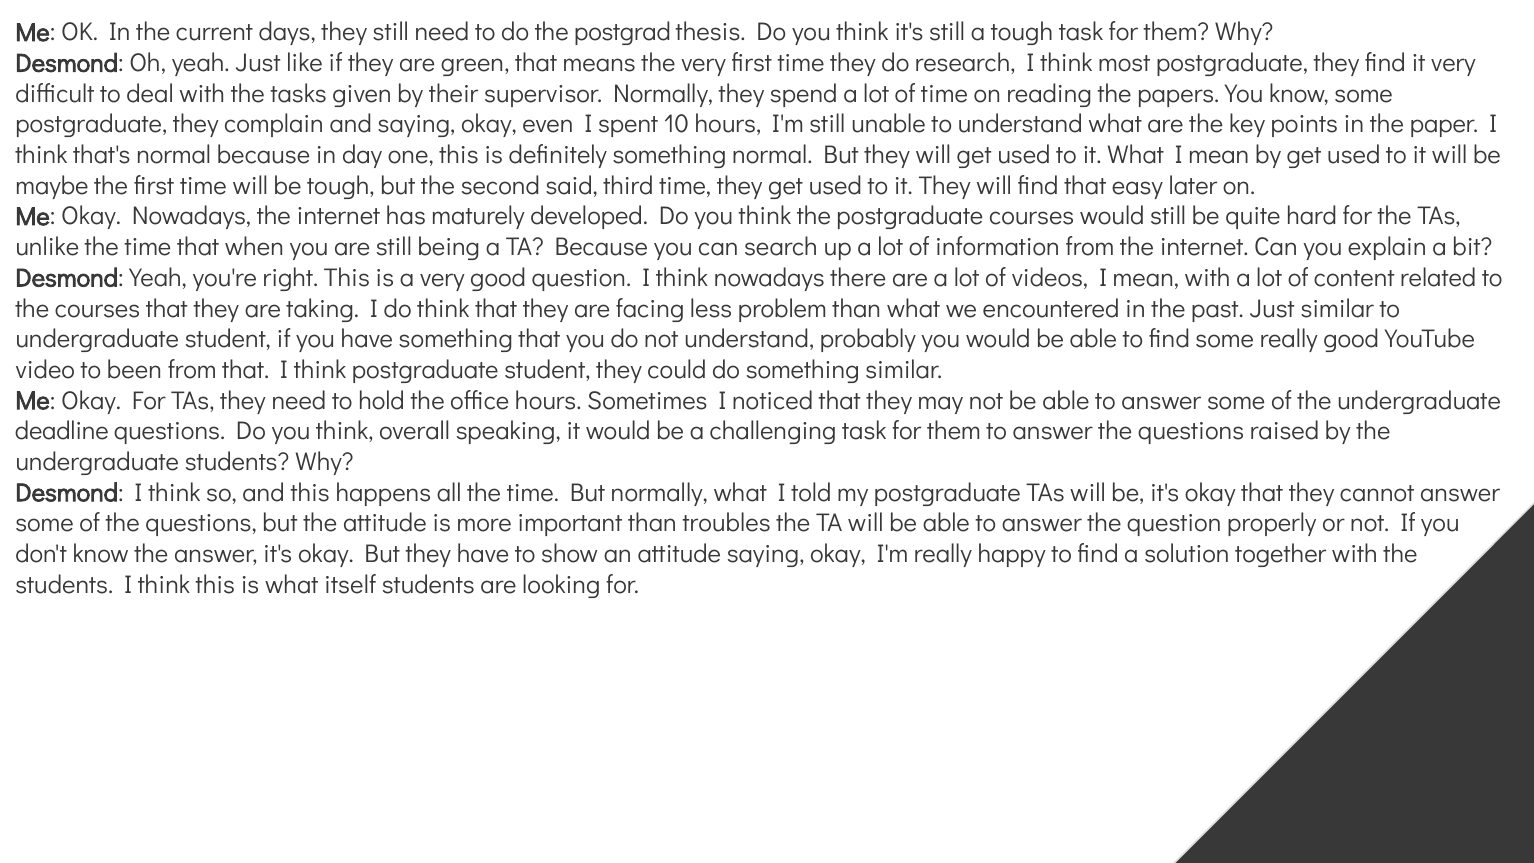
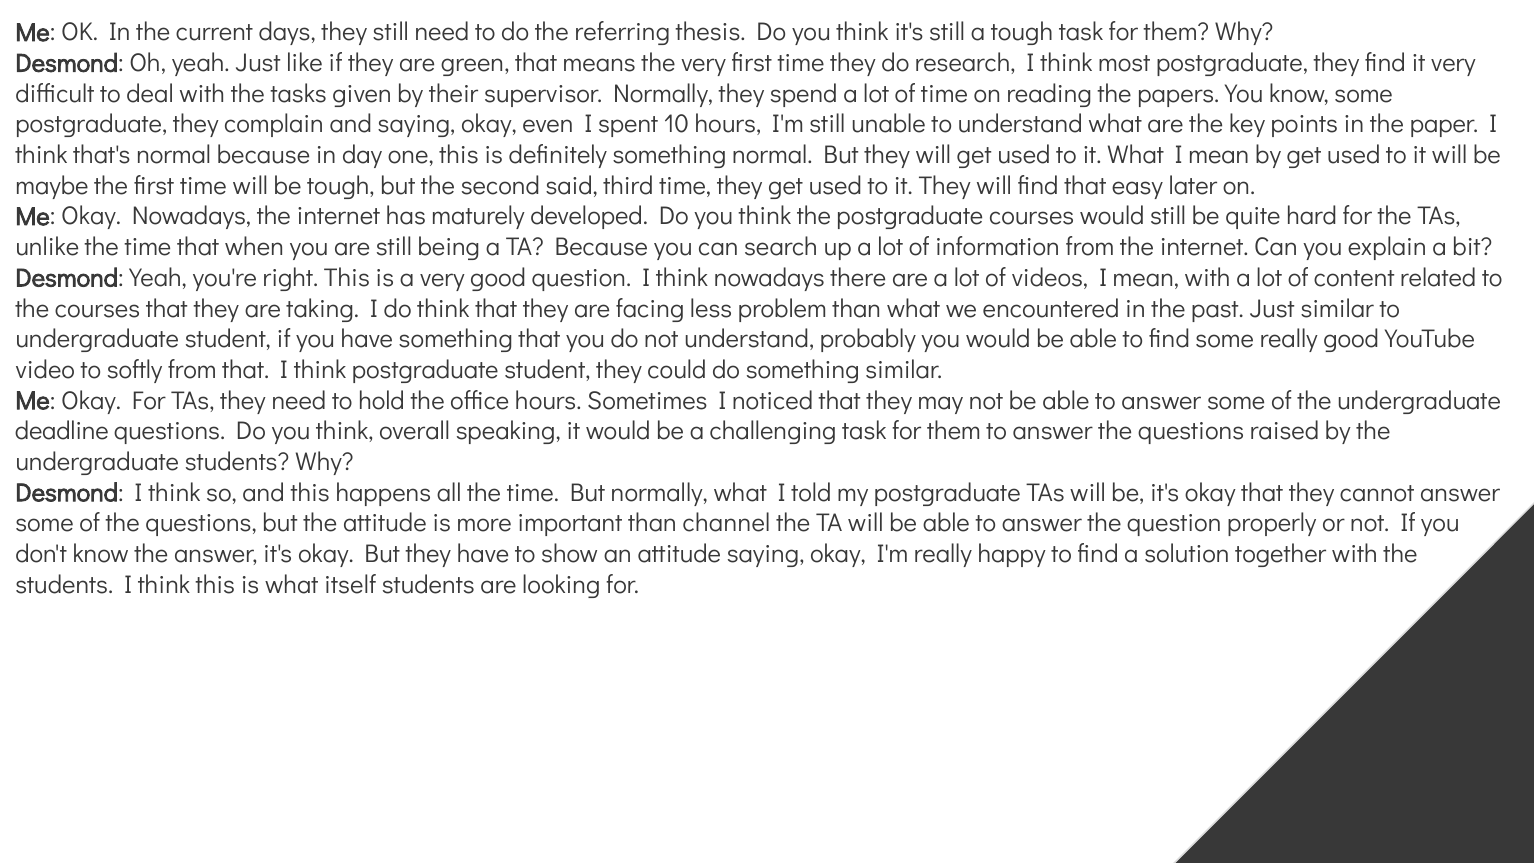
postgrad: postgrad -> referring (622, 32)
been: been -> softly (135, 370)
troubles: troubles -> channel (726, 523)
